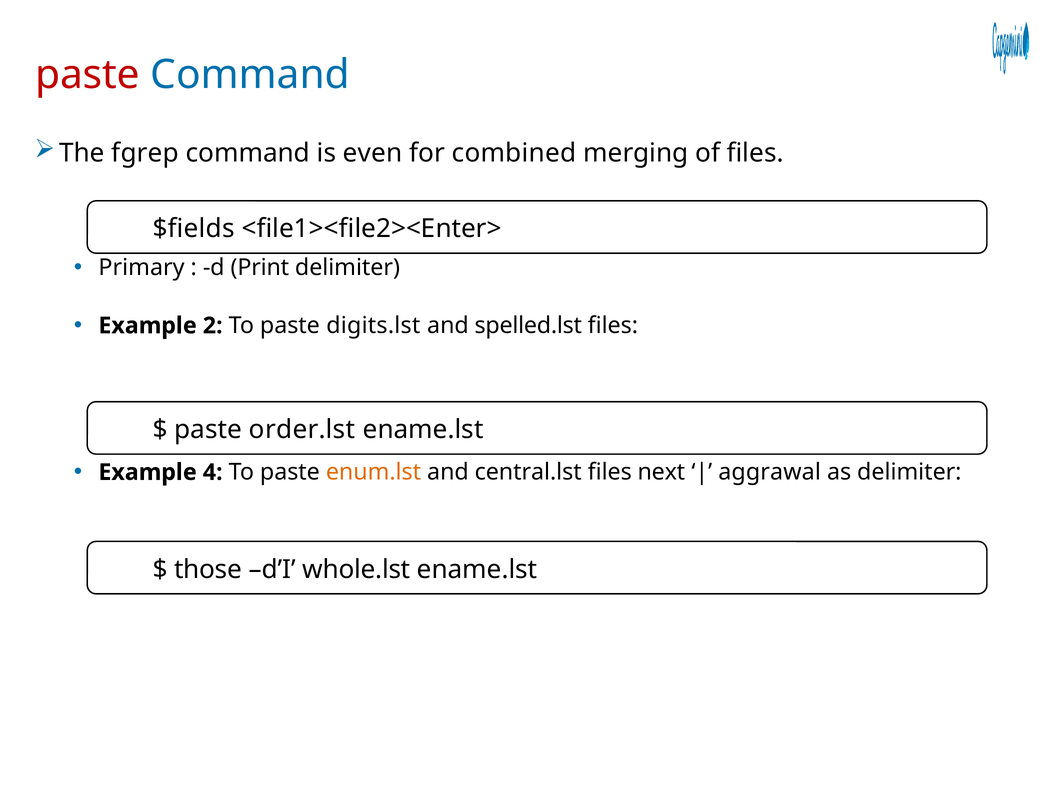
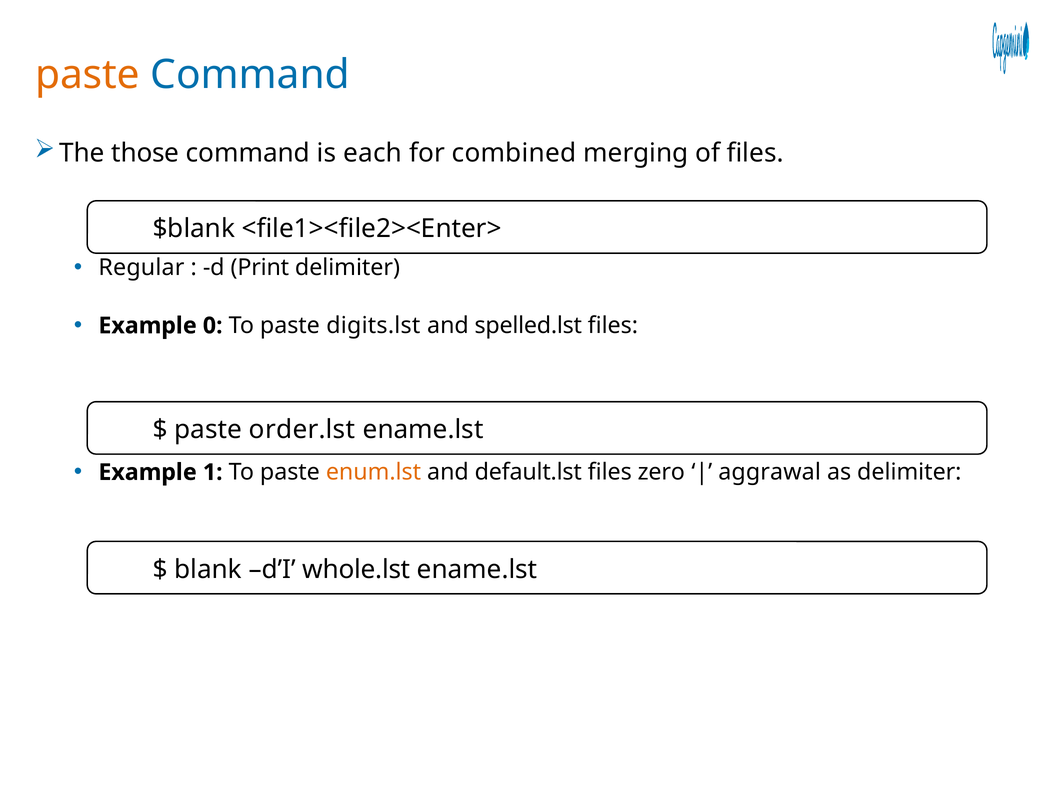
paste colour: red -> orange (88, 75)
fgrep: fgrep -> those (145, 153)
even: even -> each (373, 153)
$fields: $fields -> $blank (194, 229)
Primary: Primary -> Regular (141, 268)
2: 2 -> 0 (213, 326)
4: 4 -> 1 (213, 472)
central.lst: central.lst -> default.lst (528, 472)
next: next -> zero (661, 472)
those: those -> blank (208, 569)
